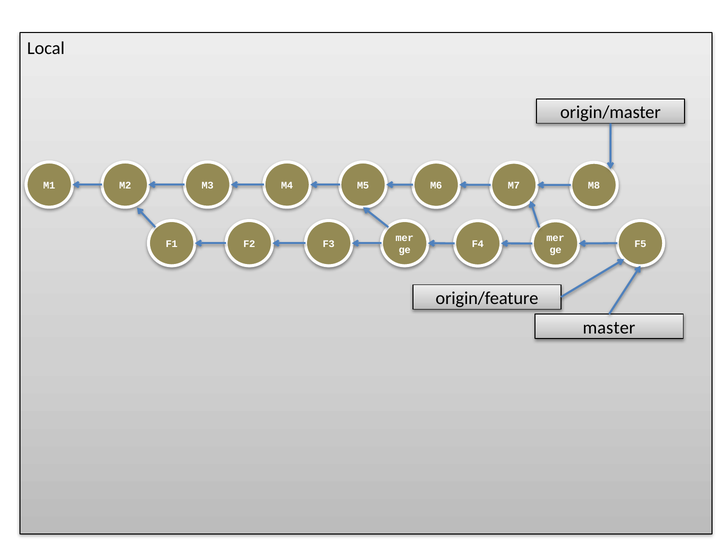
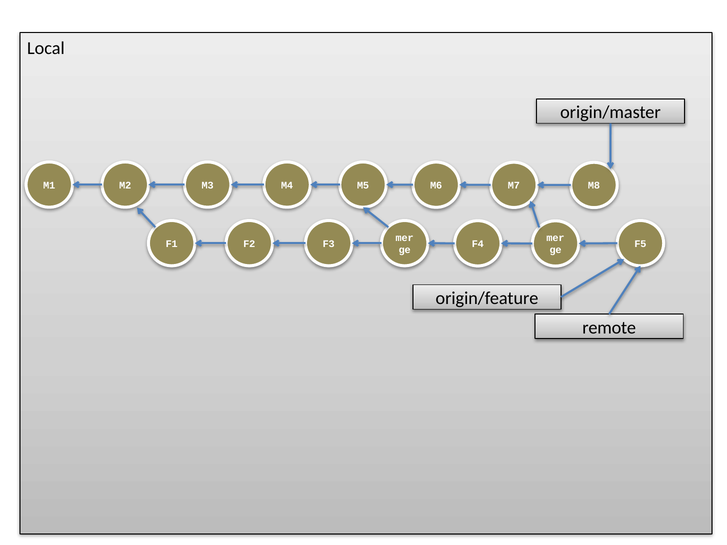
master: master -> remote (609, 328)
